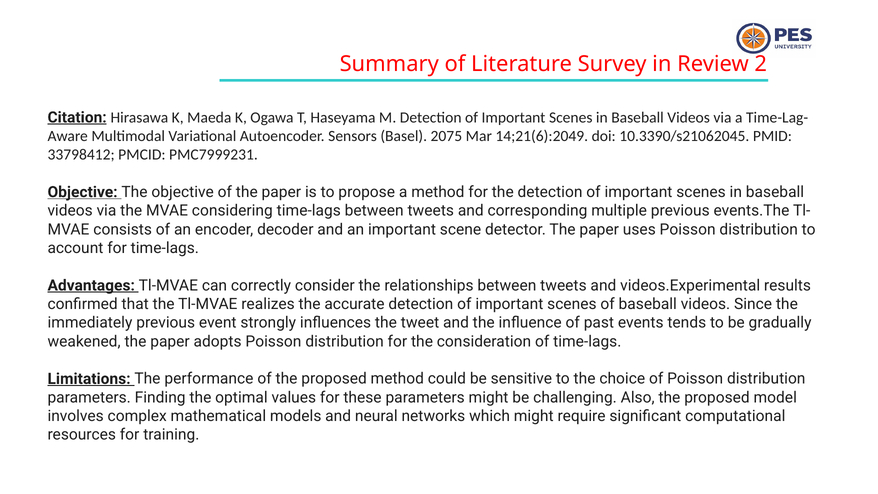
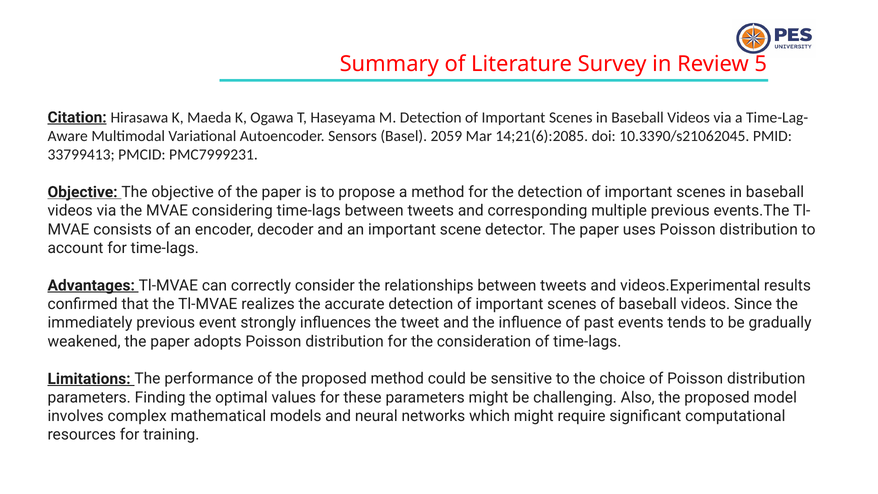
2: 2 -> 5 (761, 64)
2075: 2075 -> 2059 (446, 136)
14;21(6):2049: 14;21(6):2049 -> 14;21(6):2085 (542, 136)
33798412: 33798412 -> 33799413 (81, 155)
